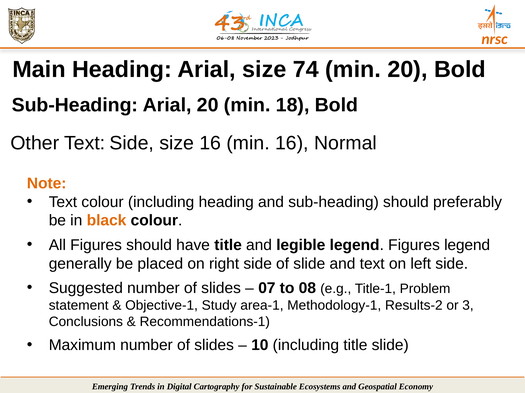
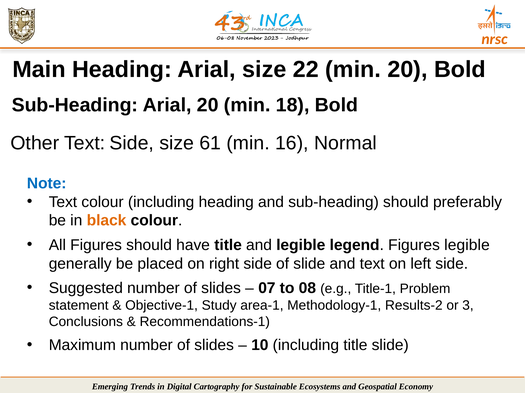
74: 74 -> 22 (306, 70)
size 16: 16 -> 61 (210, 143)
Note colour: orange -> blue (47, 184)
Figures legend: legend -> legible (467, 245)
